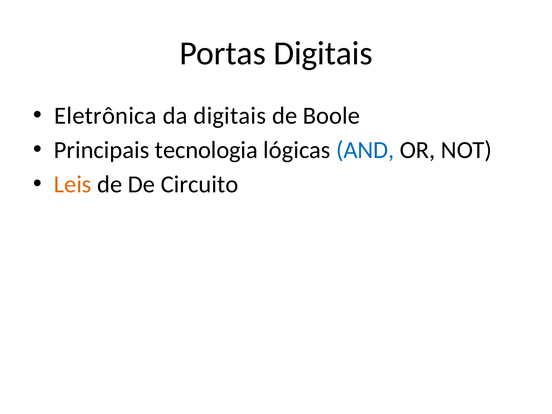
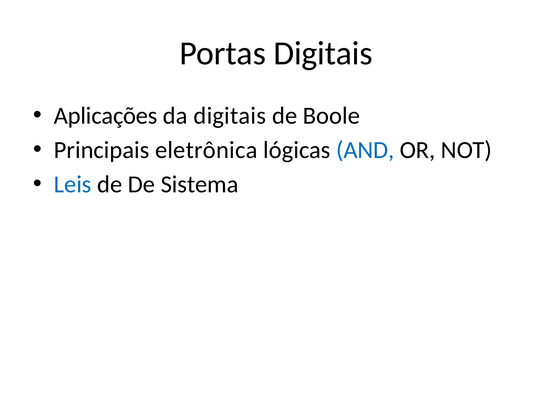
Eletrônica: Eletrônica -> Aplicações (106, 116)
tecnologia: tecnologia -> eletrônica (206, 150)
Leis colour: orange -> blue (73, 185)
Circuito: Circuito -> Sistema (200, 185)
